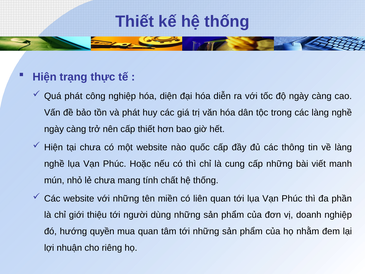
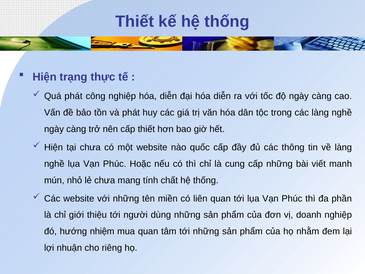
nghiệp hóa diện: diện -> diễn (168, 96)
quyền: quyền -> nhiệm (102, 231)
